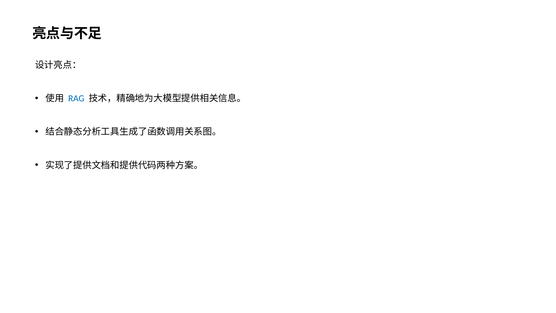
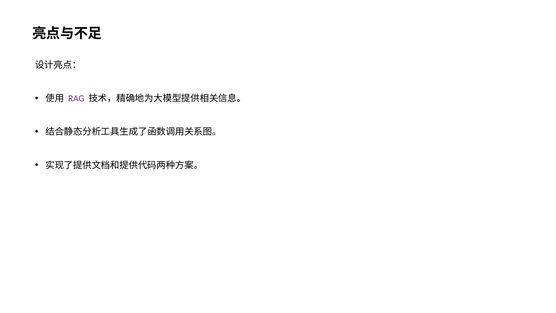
RAG colour: blue -> purple (76, 98)
